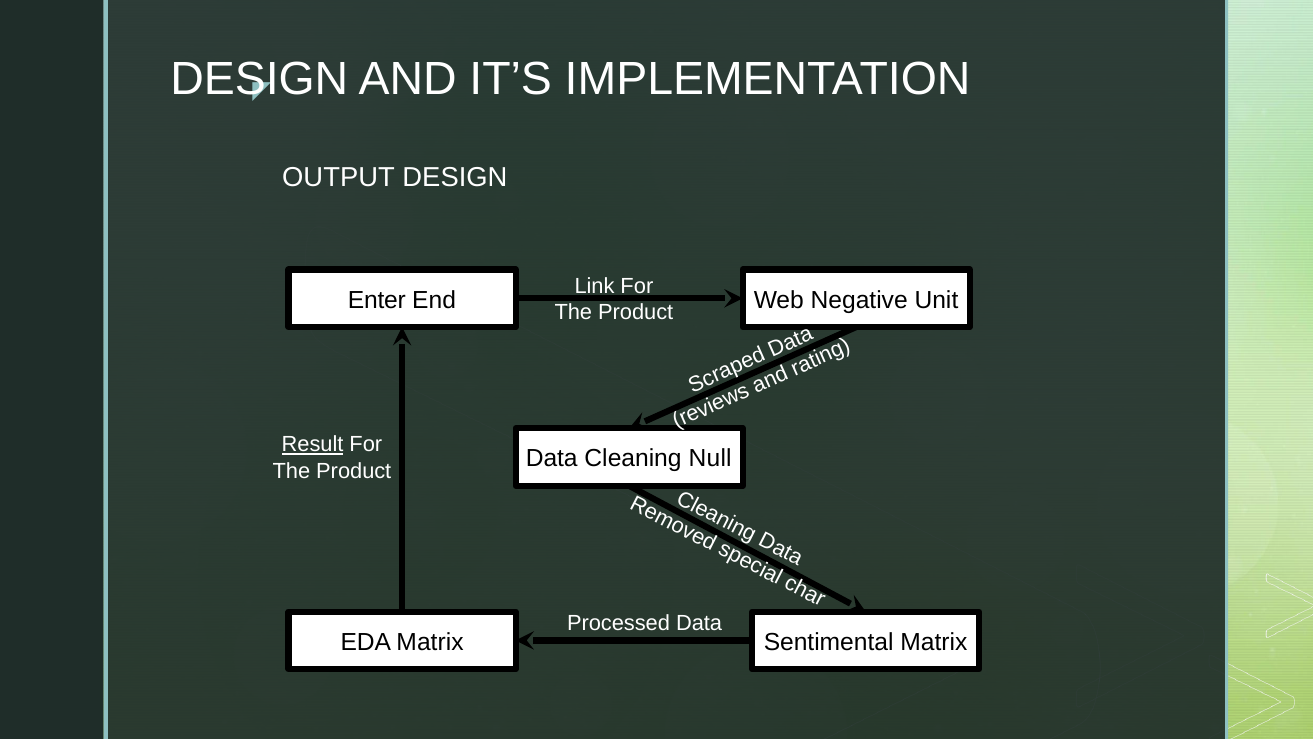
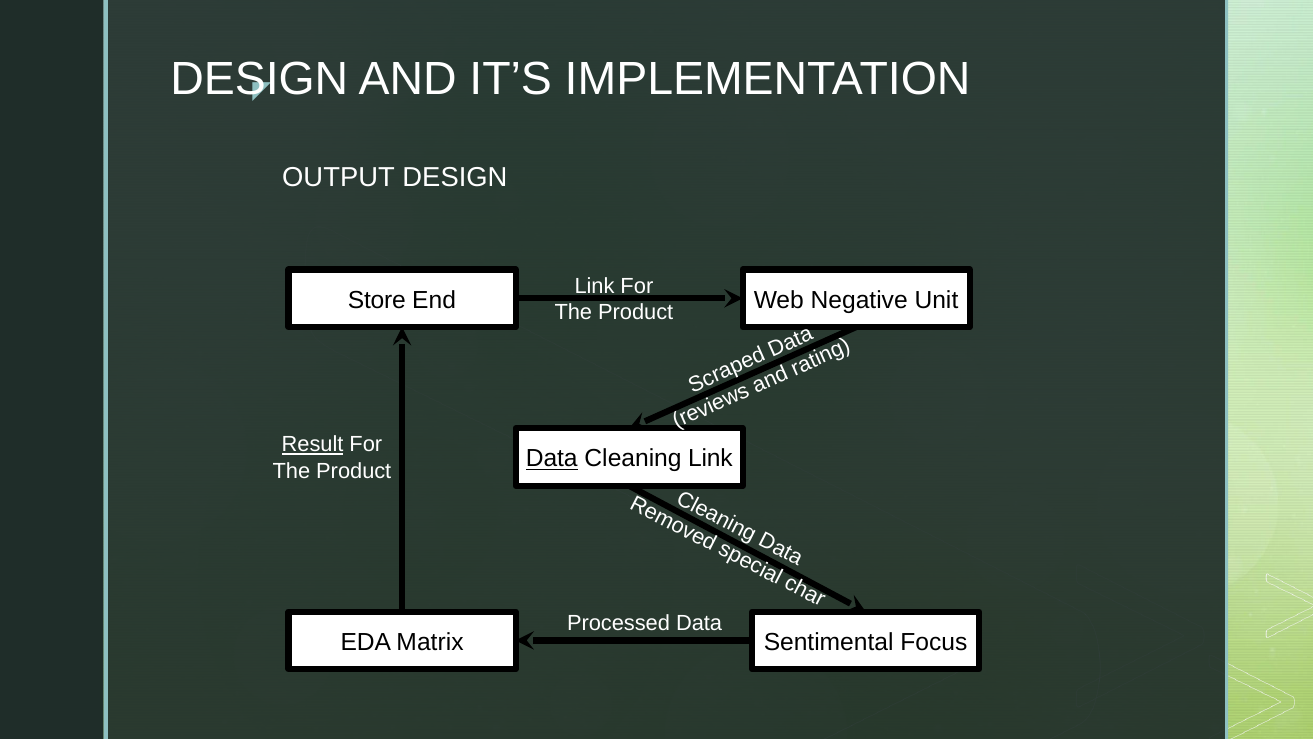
Enter: Enter -> Store (377, 300)
Data underline: none -> present (552, 459)
Cleaning Null: Null -> Link (710, 459)
Sentimental Matrix: Matrix -> Focus (934, 642)
